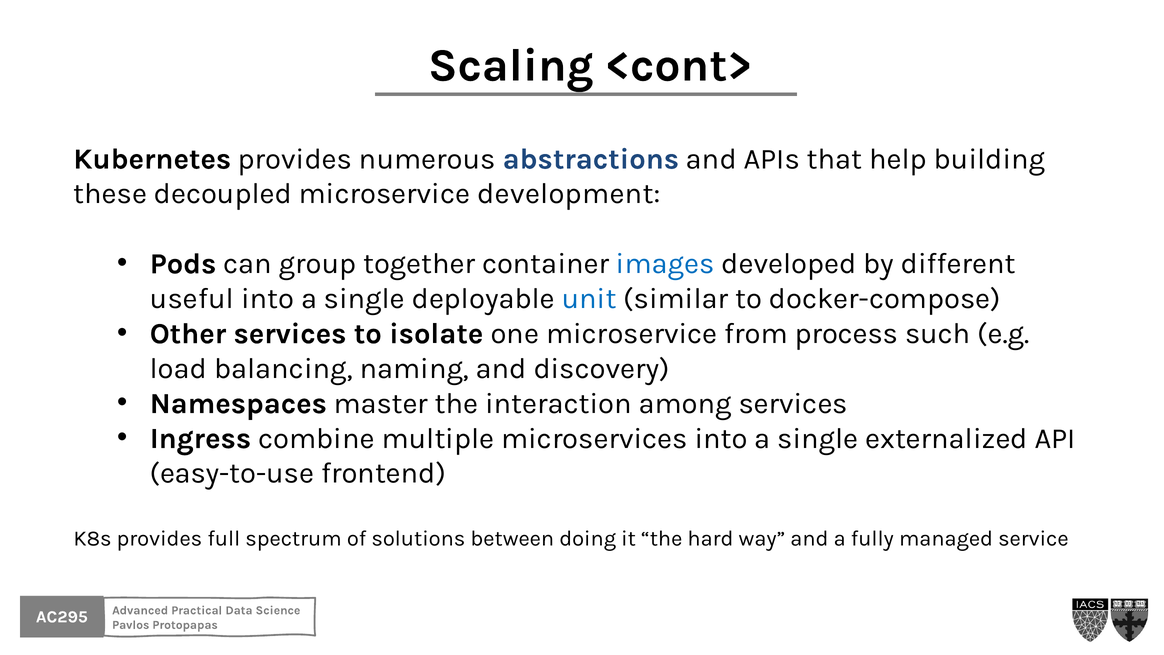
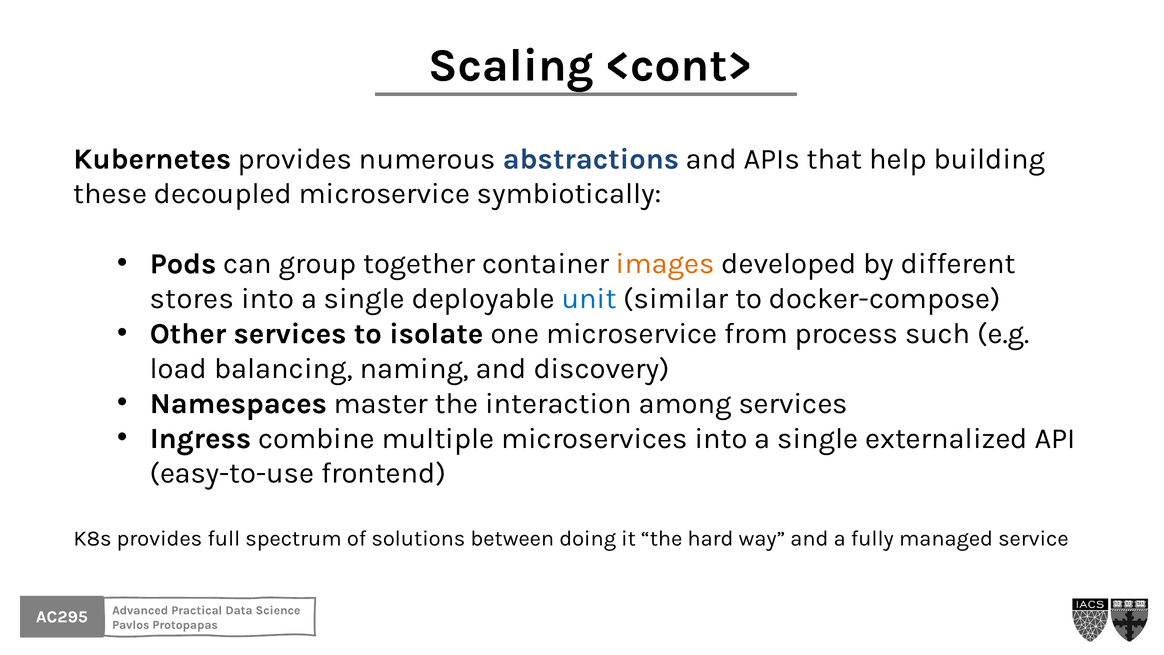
development: development -> symbiotically (569, 194)
images colour: blue -> orange (665, 264)
useful: useful -> stores (192, 299)
